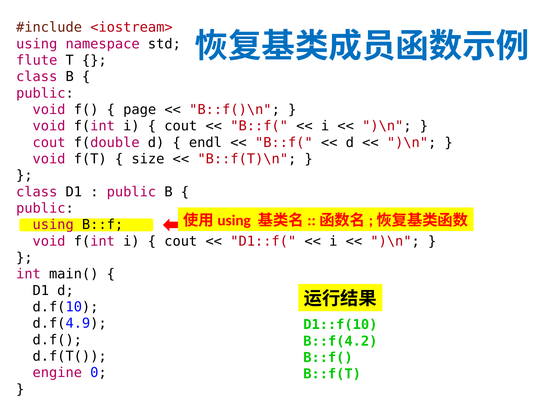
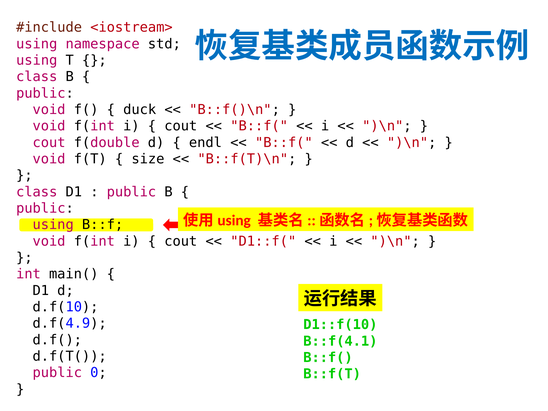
flute: flute -> using (37, 60)
page: page -> duck (140, 110)
B::f(4.2: B::f(4.2 -> B::f(4.1 (340, 341)
engine: engine -> public (57, 373)
